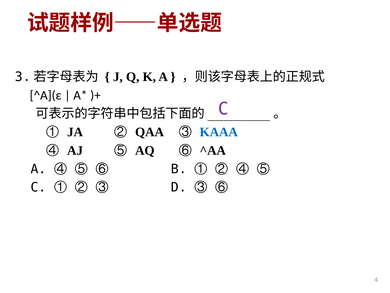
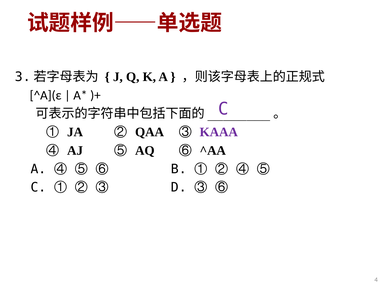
KAAA colour: blue -> purple (219, 132)
